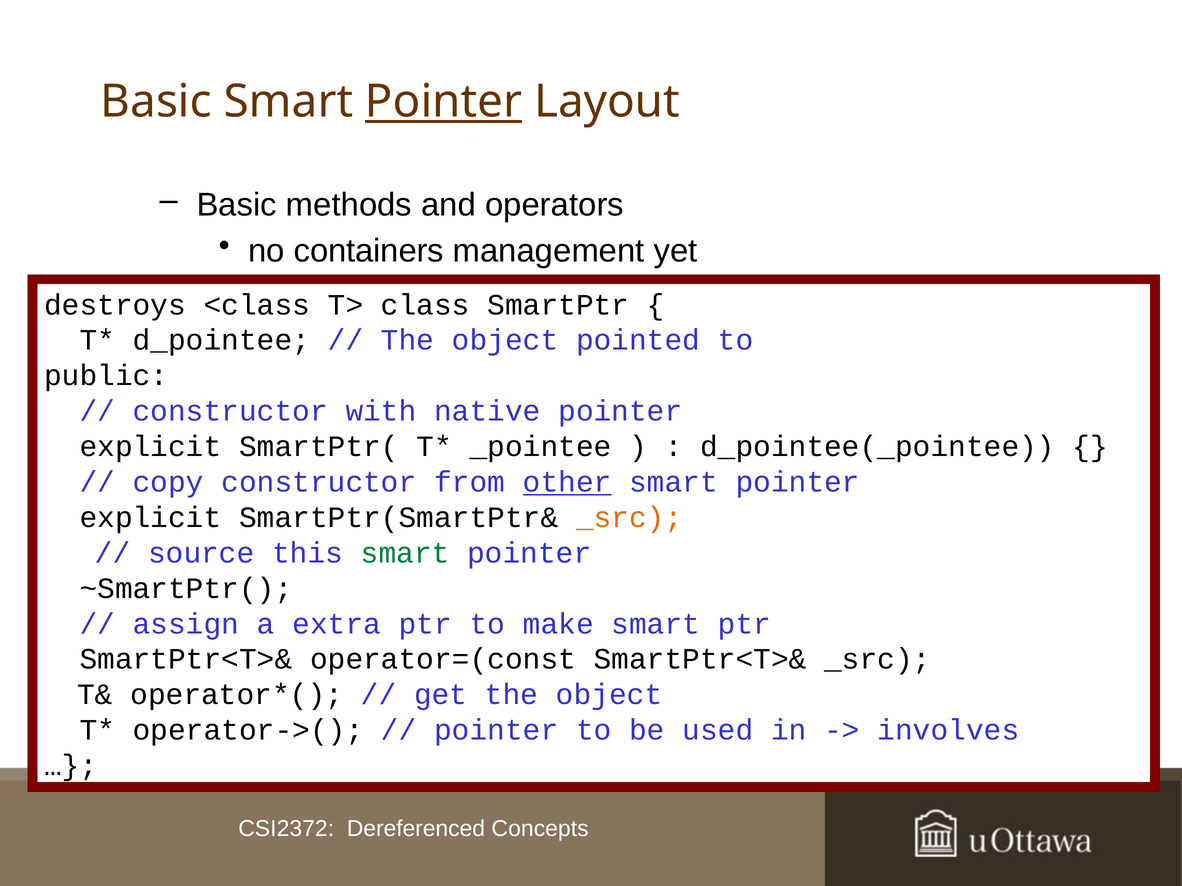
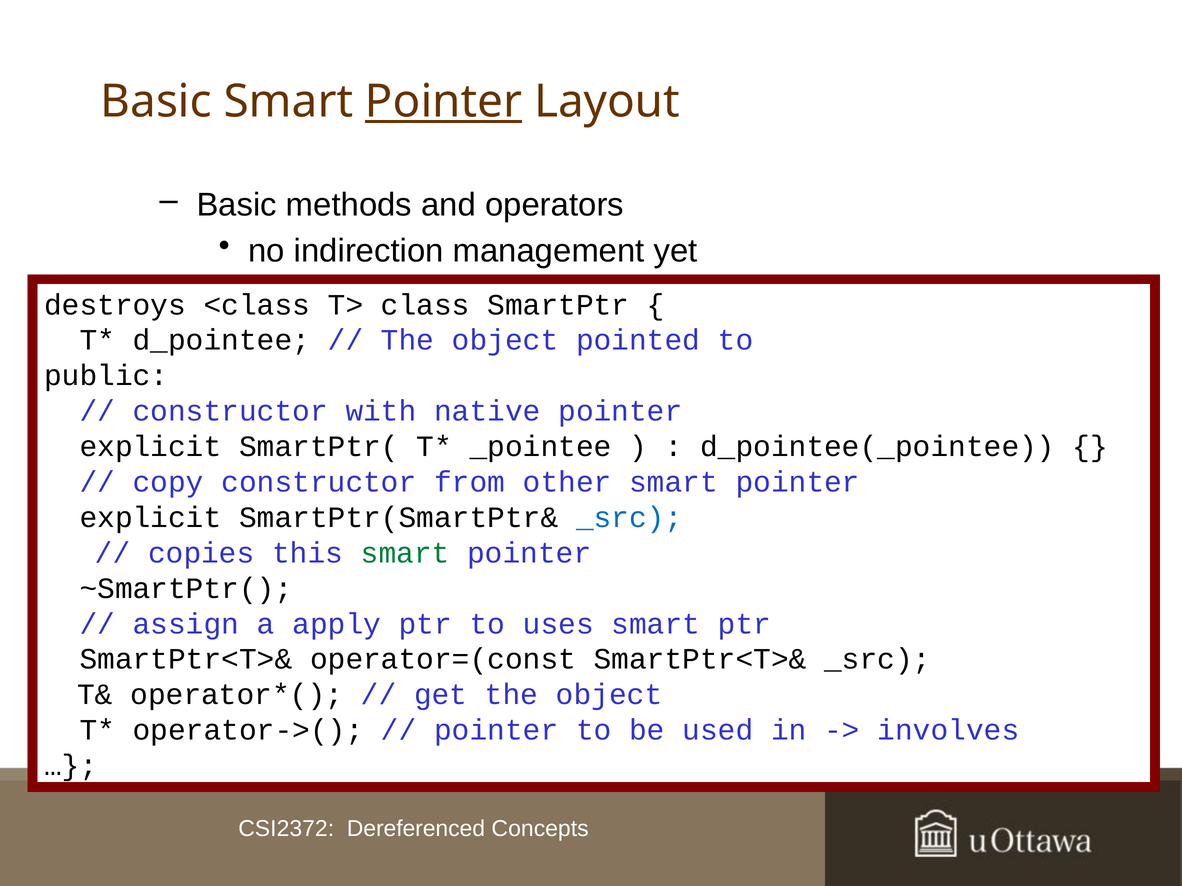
containers: containers -> indirection (369, 251)
other underline: present -> none (567, 482)
_src colour: orange -> blue (629, 518)
source: source -> copies (201, 553)
extra: extra -> apply (337, 624)
make: make -> uses (558, 624)
